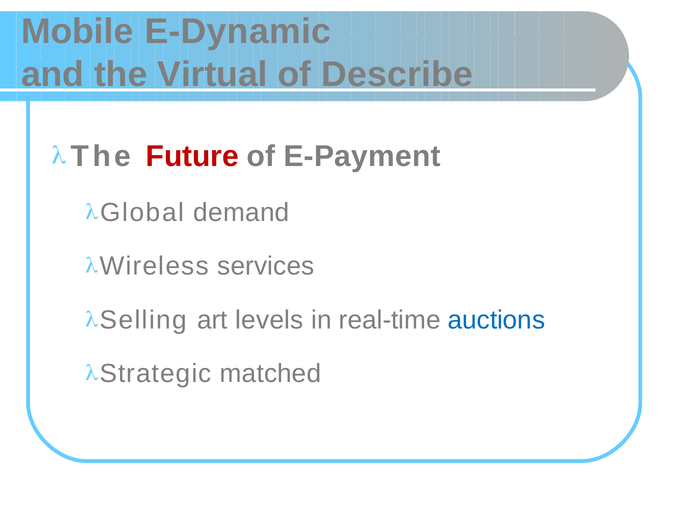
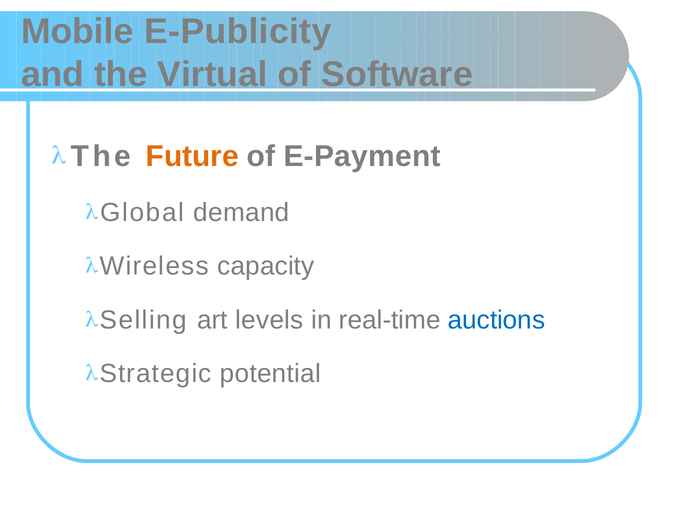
E-Dynamic: E-Dynamic -> E-Publicity (238, 32)
Describe: Describe -> Software (397, 74)
Future colour: red -> orange (192, 156)
services: services -> capacity (266, 266)
matched: matched -> potential (271, 373)
